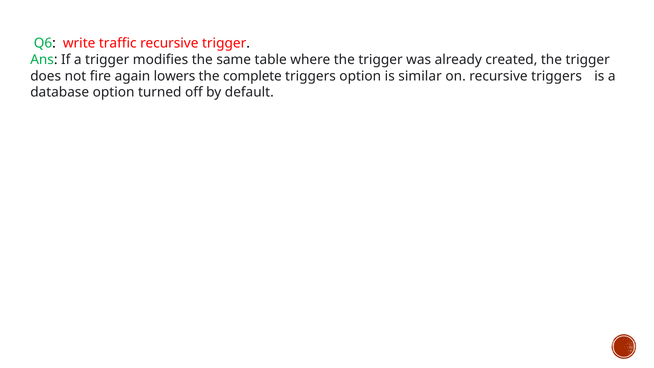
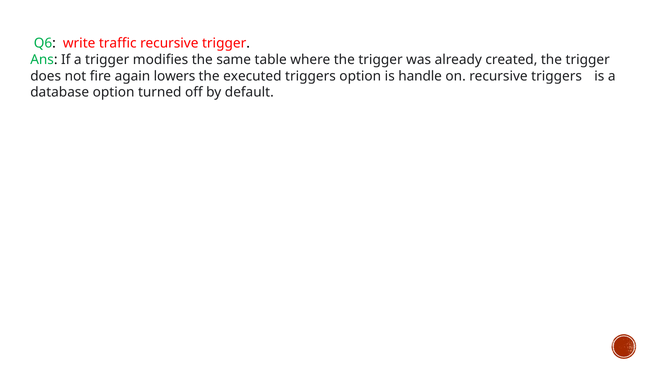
complete: complete -> executed (252, 76)
similar: similar -> handle (420, 76)
